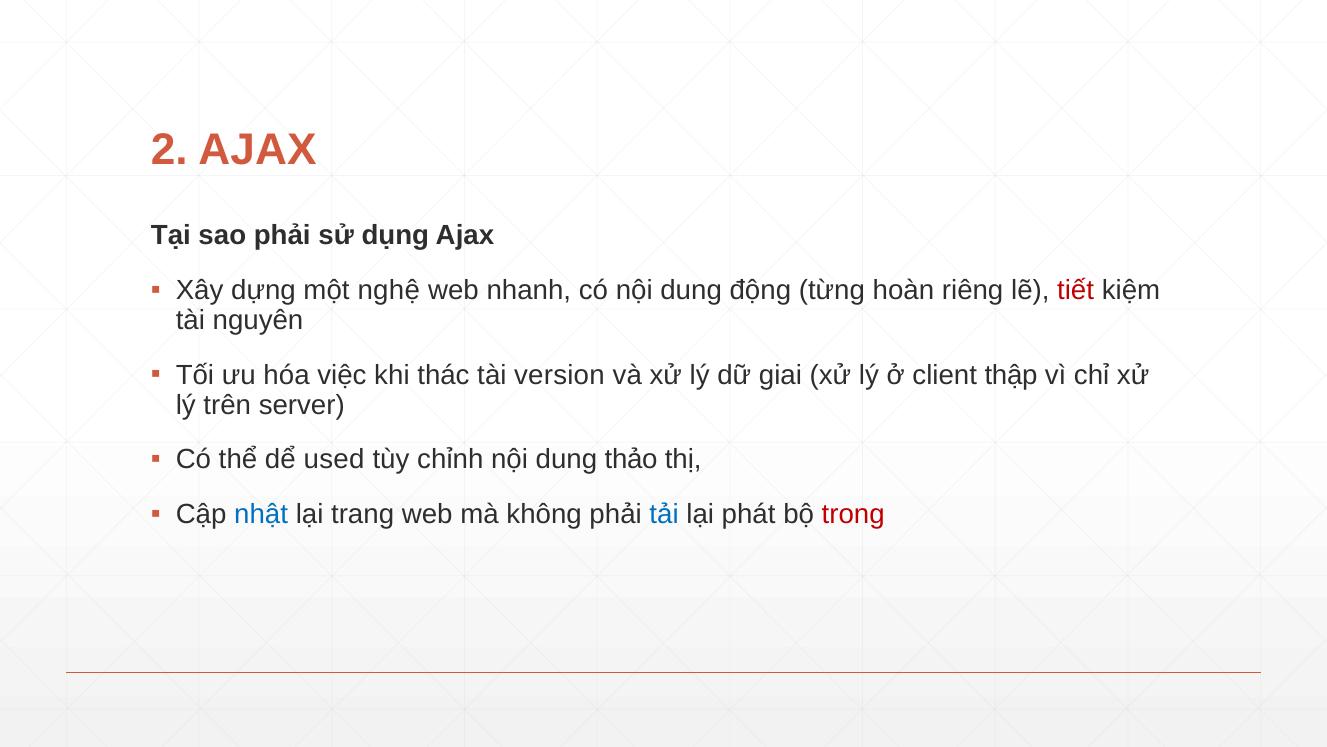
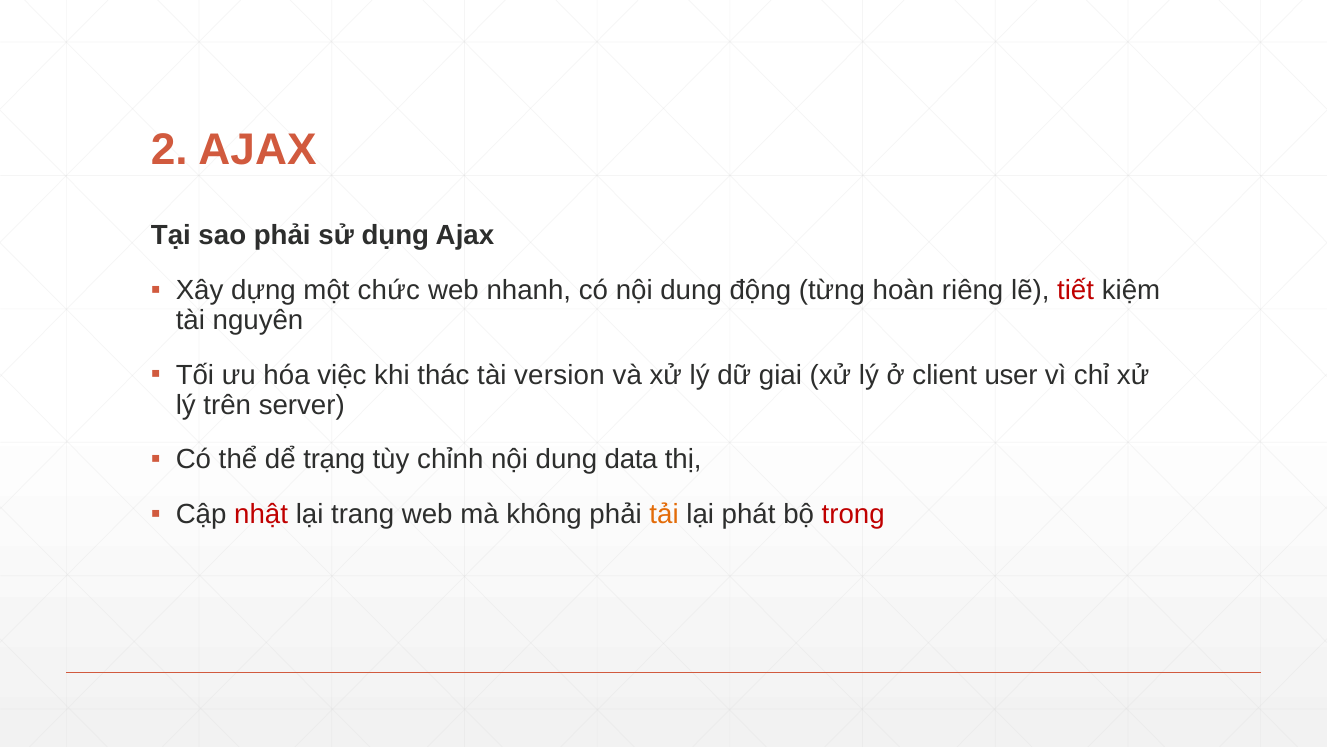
nghệ: nghệ -> chức (389, 290)
thập: thập -> user (1011, 375)
used: used -> trạng (334, 459)
thảo: thảo -> data (631, 459)
nhật colour: blue -> red (261, 514)
tải colour: blue -> orange (664, 514)
